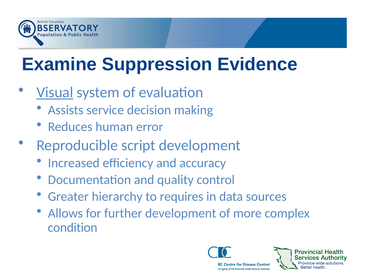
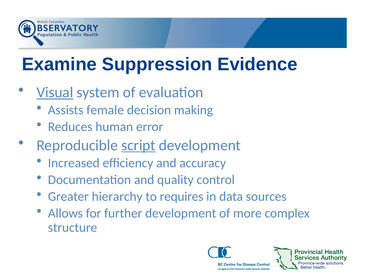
service: service -> female (105, 110)
script underline: none -> present (138, 145)
condition: condition -> structure (73, 227)
